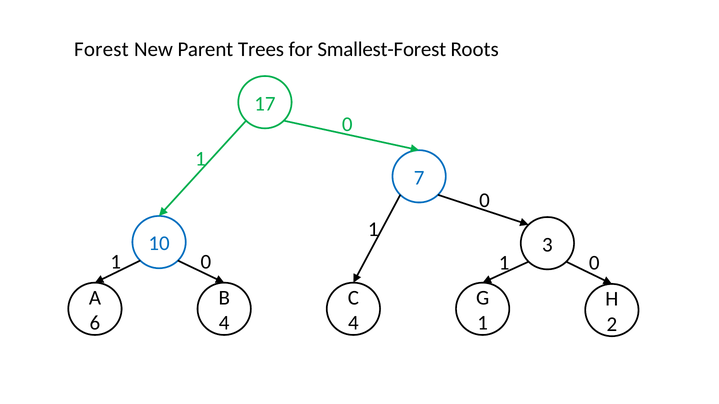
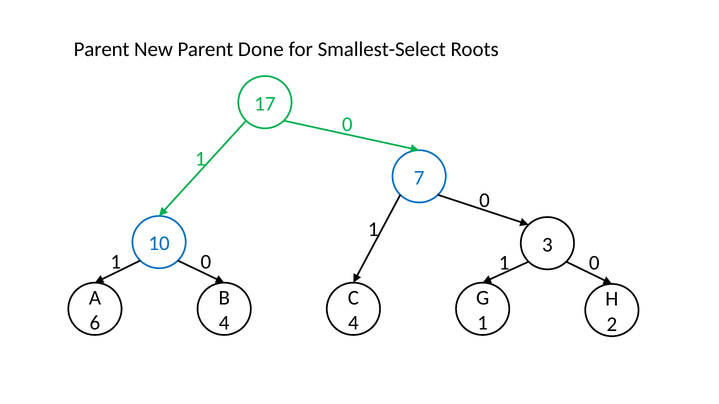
Forest: Forest -> Parent (102, 50)
Trees: Trees -> Done (261, 50)
Smallest-Forest: Smallest-Forest -> Smallest-Select (382, 50)
